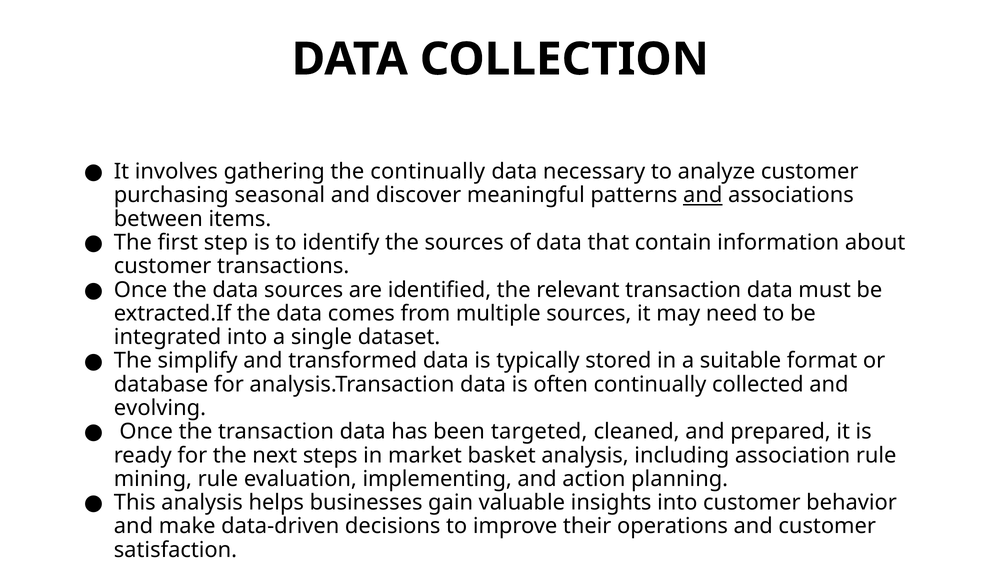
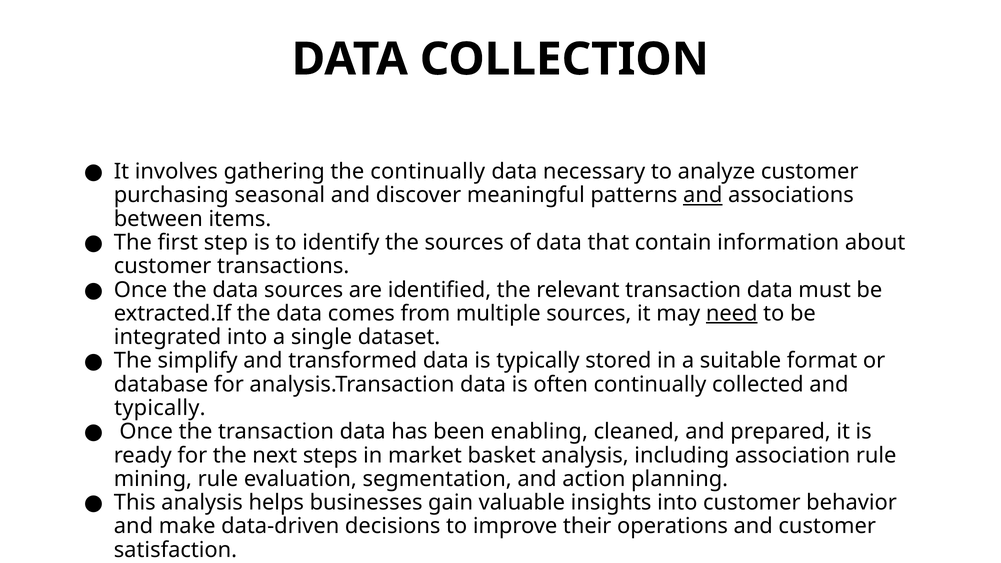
need underline: none -> present (732, 313)
evolving: evolving -> typically (160, 408)
targeted: targeted -> enabling (539, 432)
implementing: implementing -> segmentation (437, 479)
